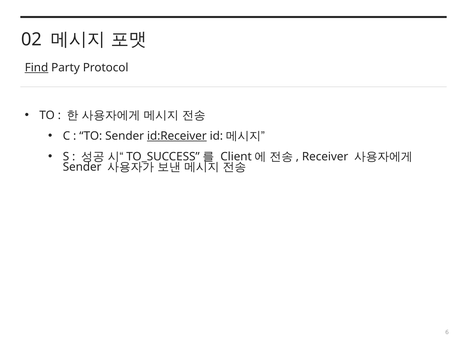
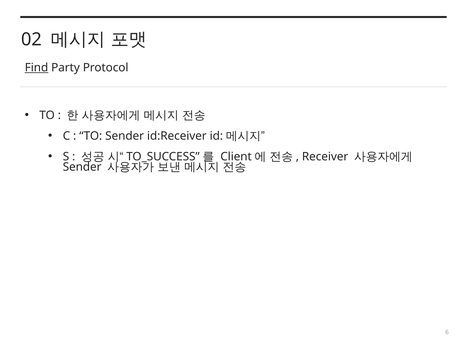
id:Receiver underline: present -> none (177, 136)
